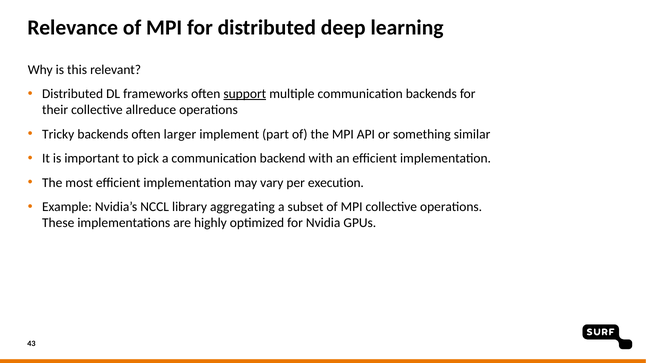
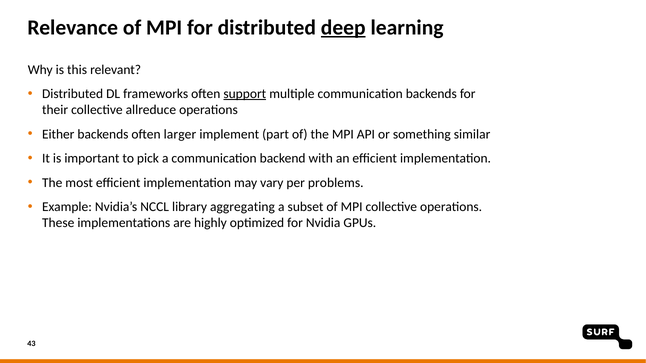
deep underline: none -> present (343, 28)
Tricky: Tricky -> Either (58, 134)
execution: execution -> problems (336, 183)
